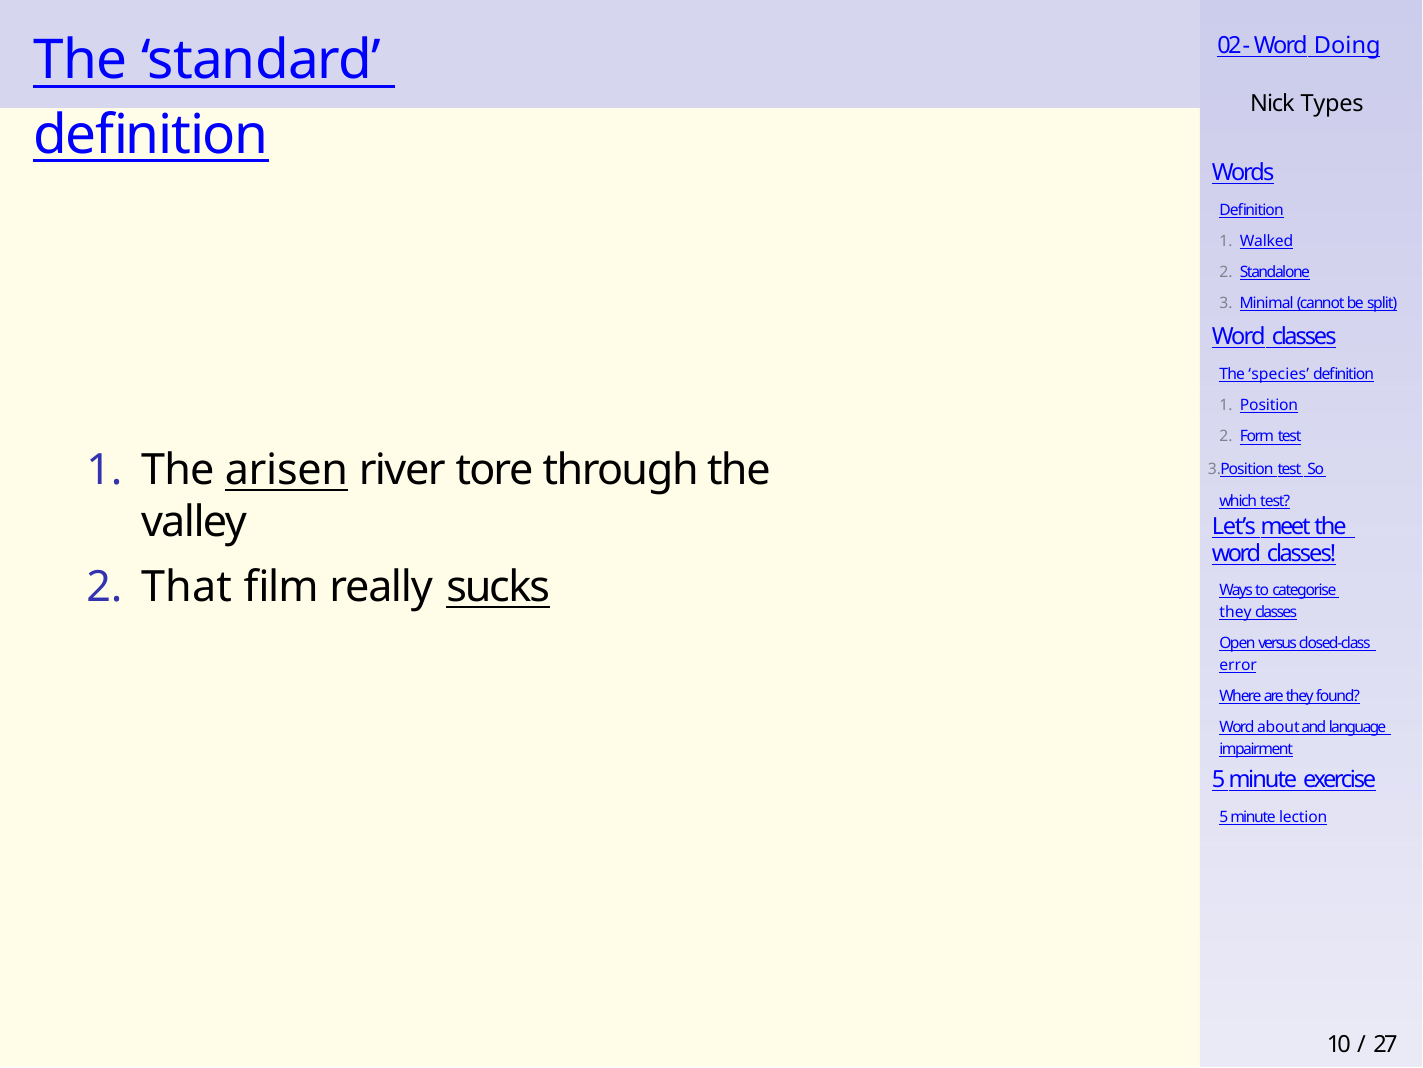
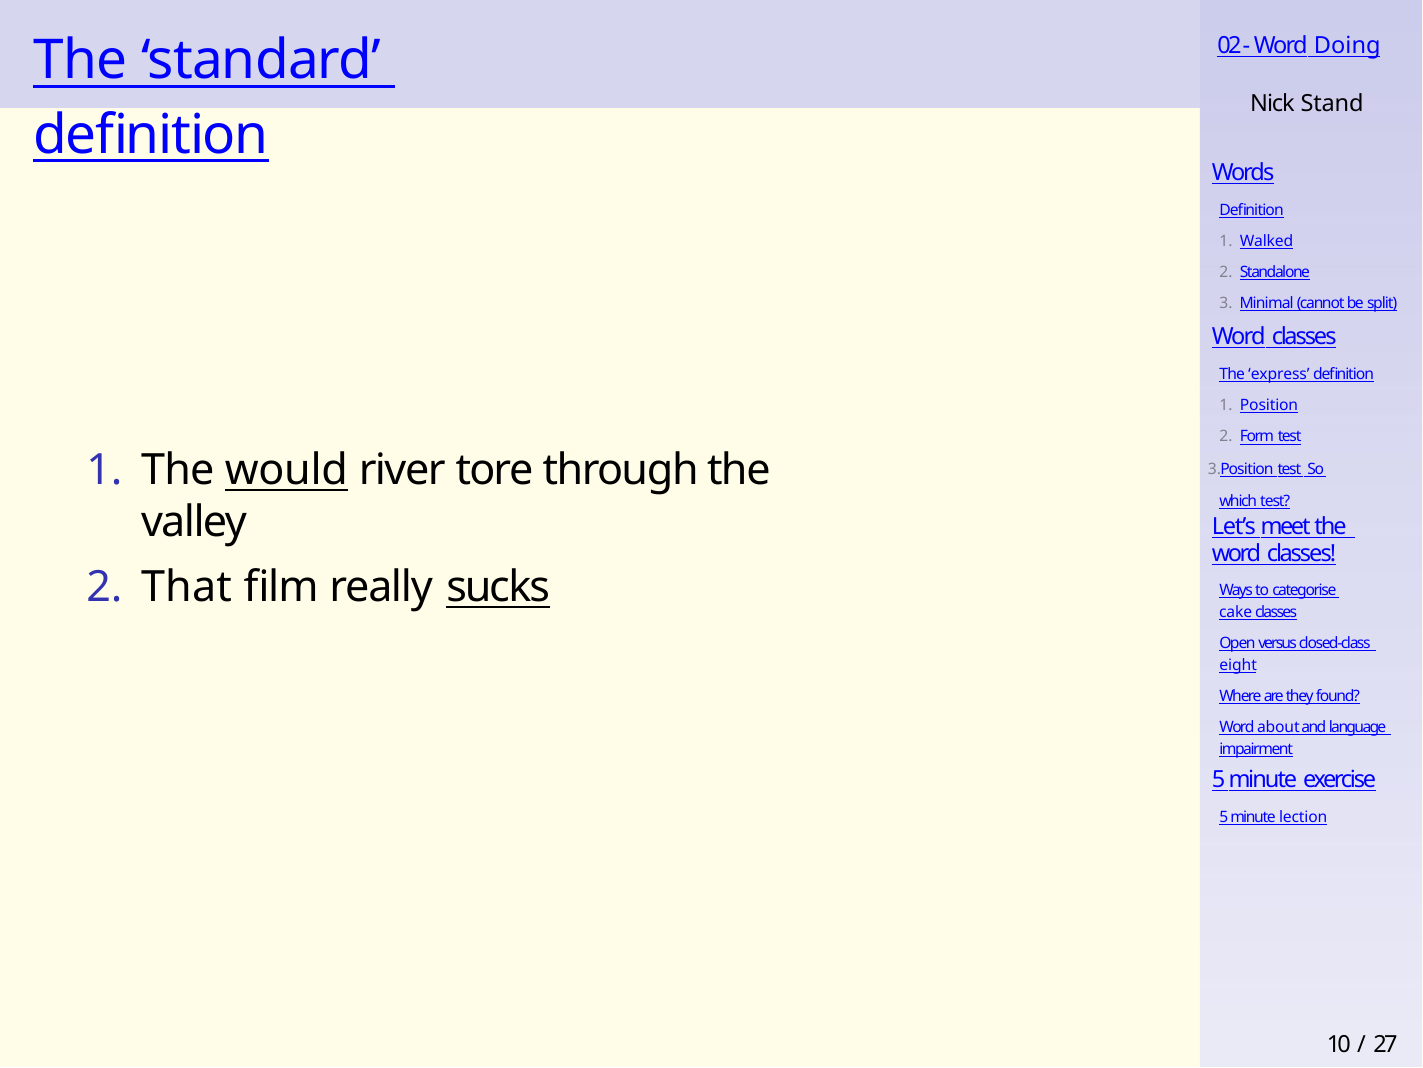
Types: Types -> Stand (1332, 104)
species: species -> express (1279, 375)
arisen: arisen -> would (286, 471)
they: they -> cake (1236, 612)
error: error -> eight (1238, 665)
